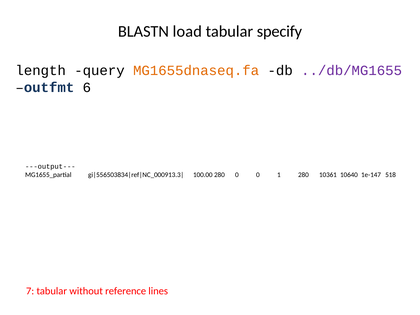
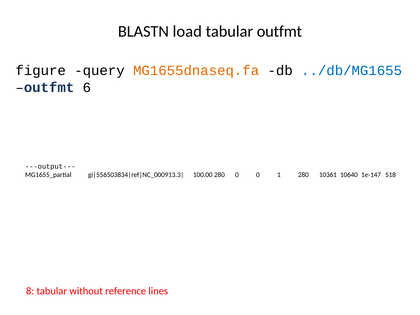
tabular specify: specify -> outfmt (279, 31)
length: length -> figure (41, 71)
../db/MG1655 colour: purple -> blue (352, 71)
7: 7 -> 8 (30, 291)
